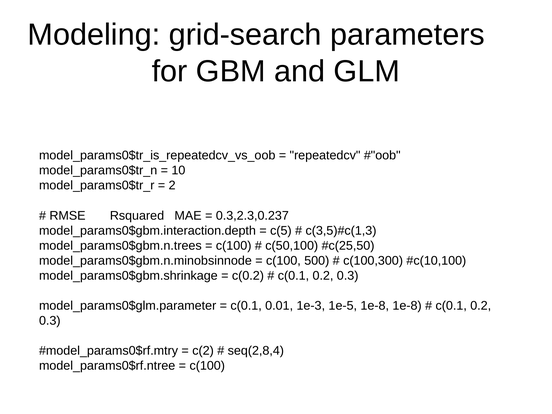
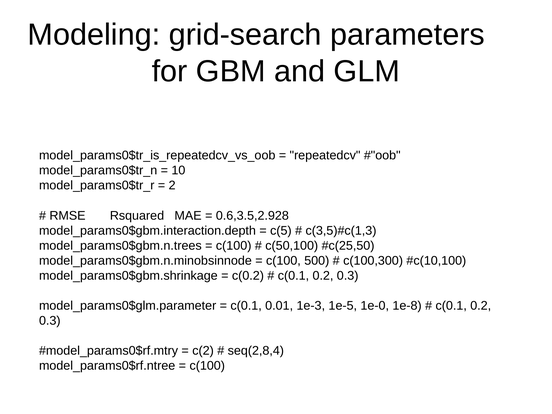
0.3,2.3,0.237: 0.3,2.3,0.237 -> 0.6,3.5,2.928 (252, 216)
1e-5 1e-8: 1e-8 -> 1e-0 (375, 306)
